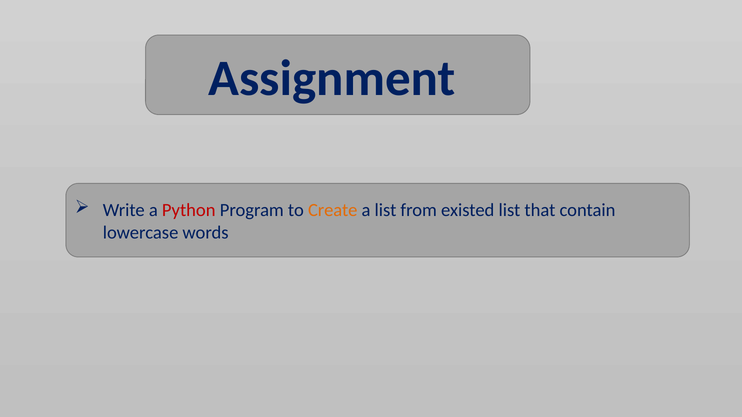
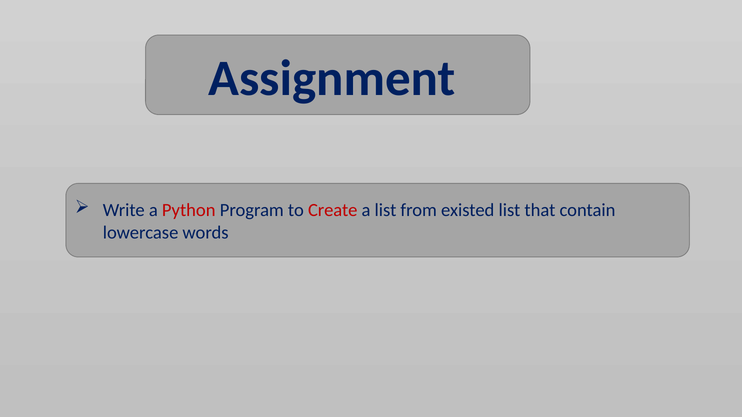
Create colour: orange -> red (333, 211)
